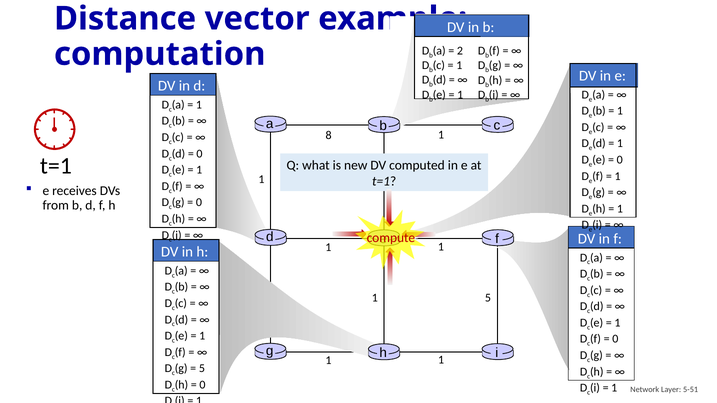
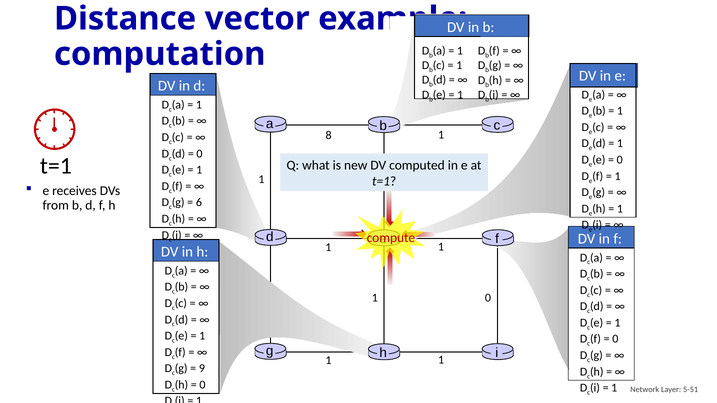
2: 2 -> 1 (460, 51)
0: 0 -> 6 (199, 203)
5: 5 -> 0 (488, 298)
5: 5 -> 9 (202, 369)
